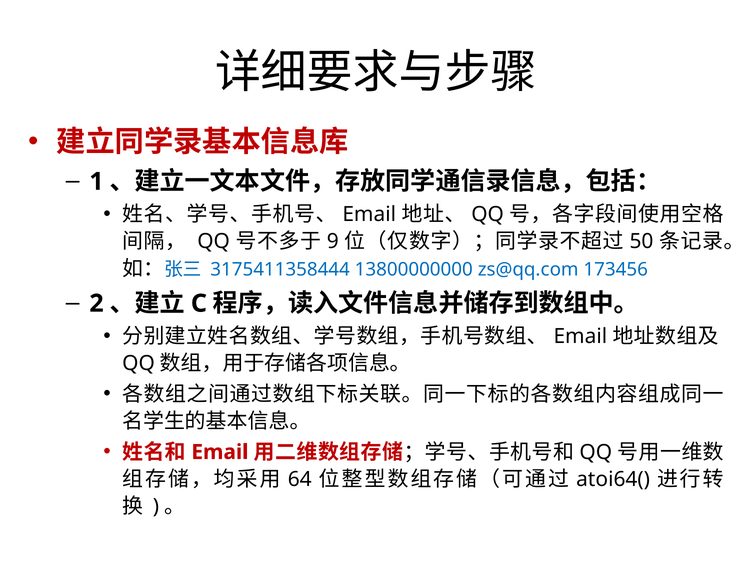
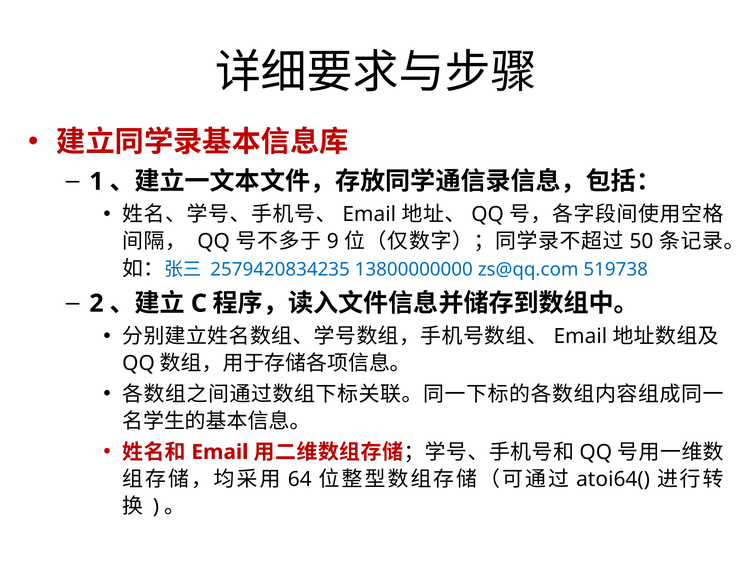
3175411358444: 3175411358444 -> 2579420834235 (280, 269)
173456: 173456 -> 519738 (616, 269)
